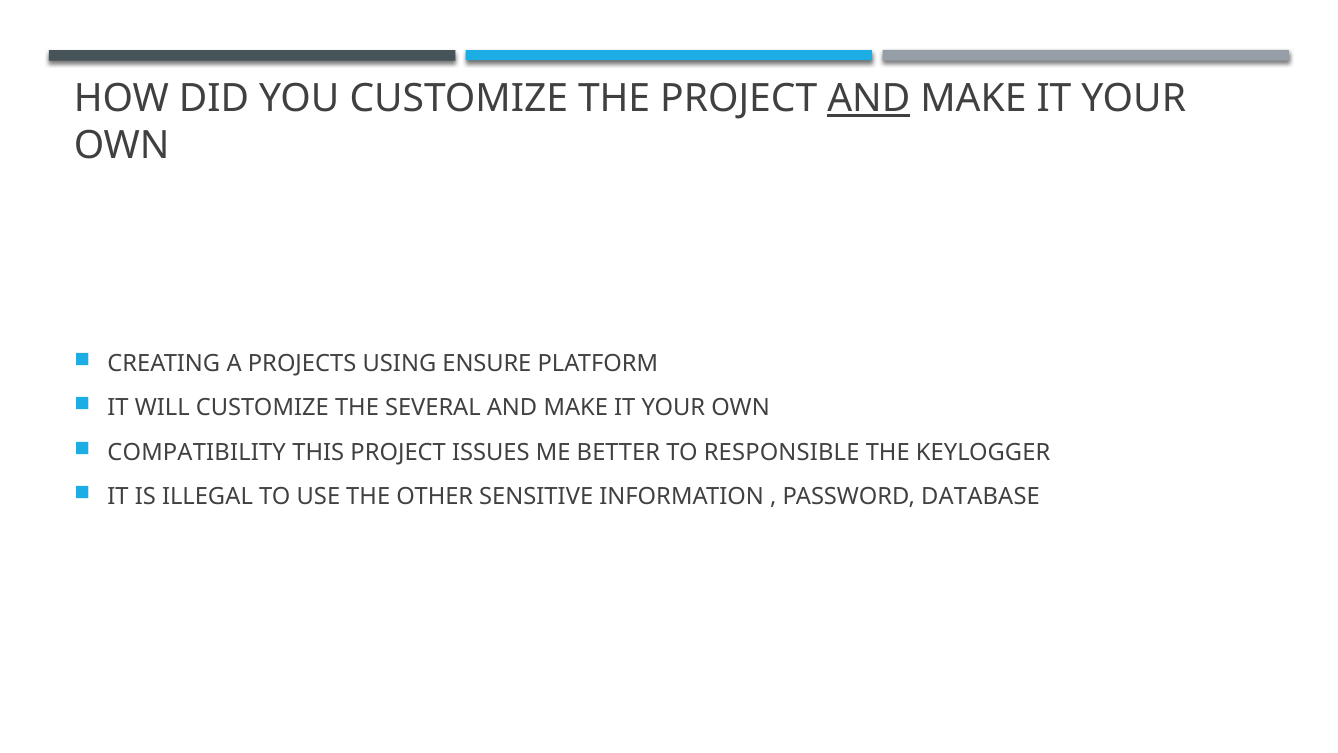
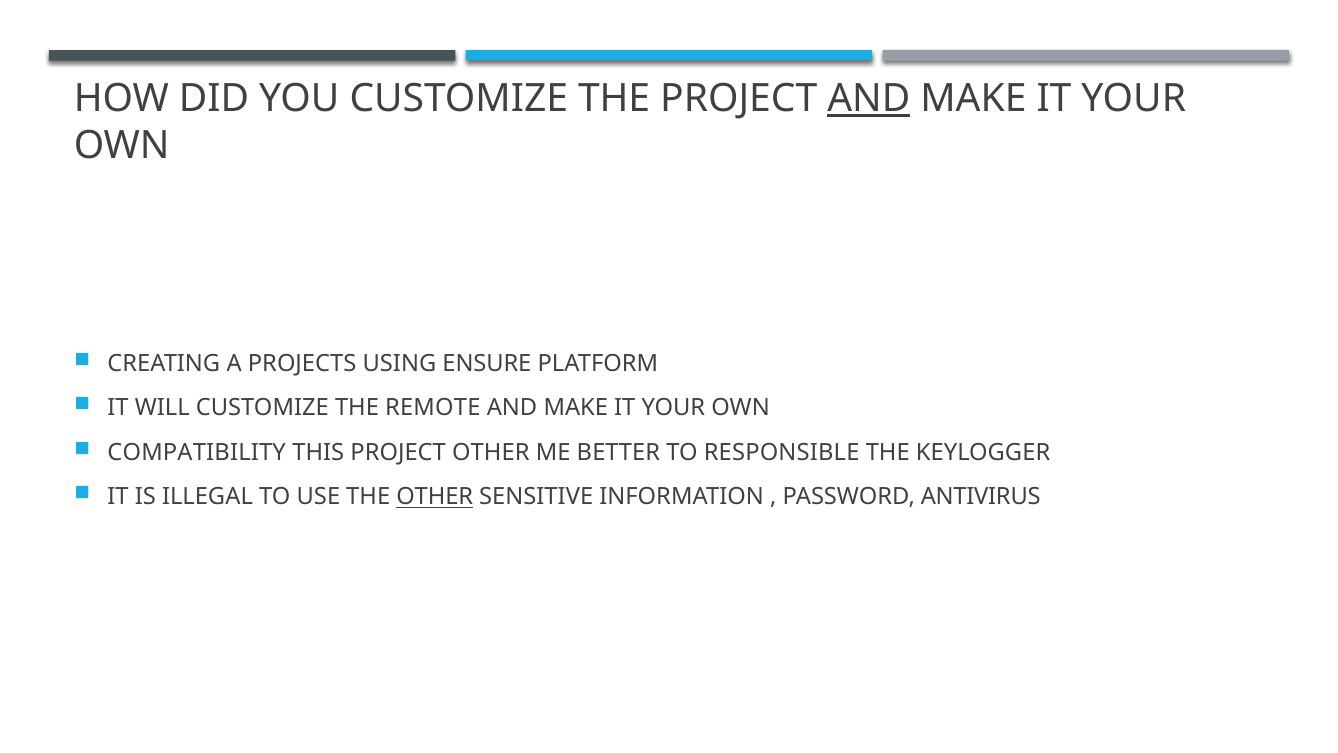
SEVERAL: SEVERAL -> REMOTE (433, 408)
PROJECT ISSUES: ISSUES -> OTHER (491, 452)
OTHER underline: none -> present (435, 497)
DATABASE: DATABASE -> ANTIVIRUS (981, 497)
